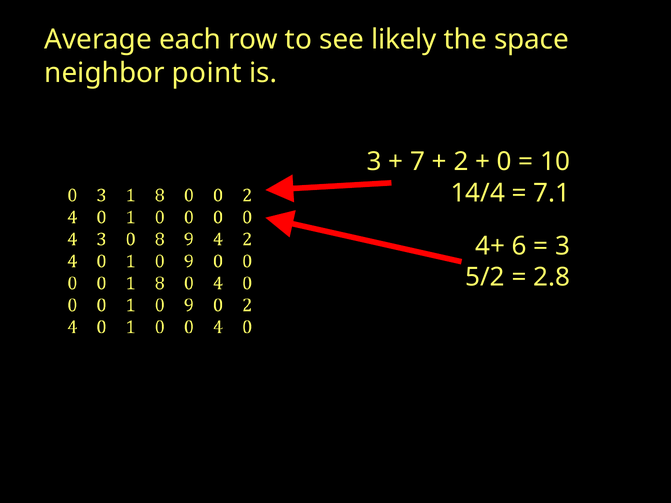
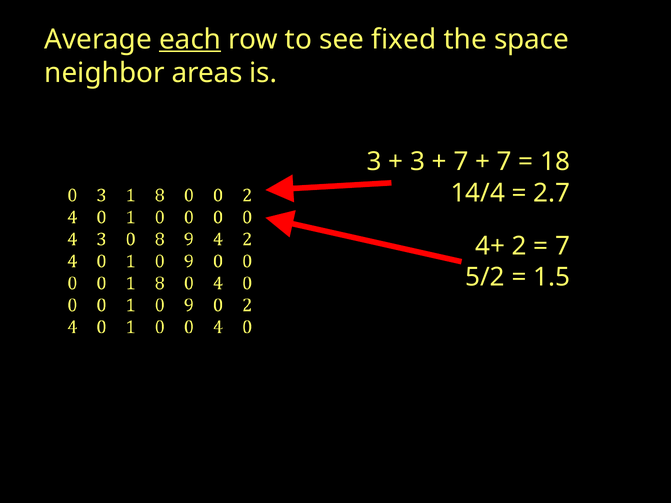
each underline: none -> present (190, 39)
likely: likely -> fixed (404, 39)
point: point -> areas (207, 73)
7: 7 -> 3 (418, 162)
2: 2 -> 7 (461, 162)
0: 0 -> 7 (504, 162)
10: 10 -> 18 (555, 162)
7.1: 7.1 -> 2.7 (552, 193)
6: 6 -> 2 (519, 246)
3: 3 -> 7 (563, 246)
2.8: 2.8 -> 1.5 (552, 277)
